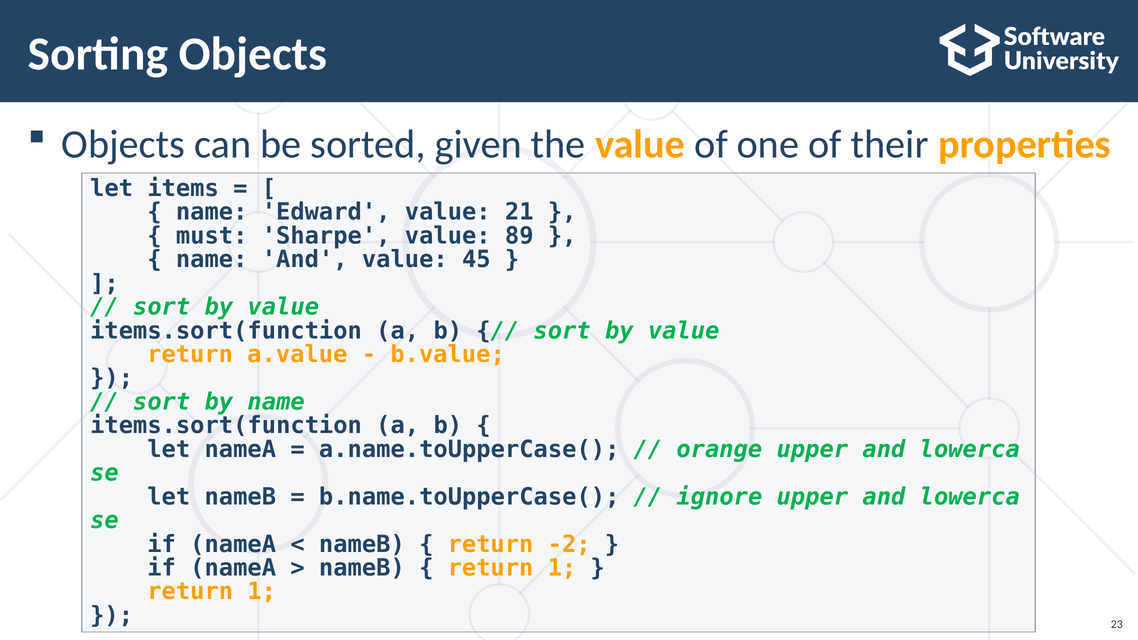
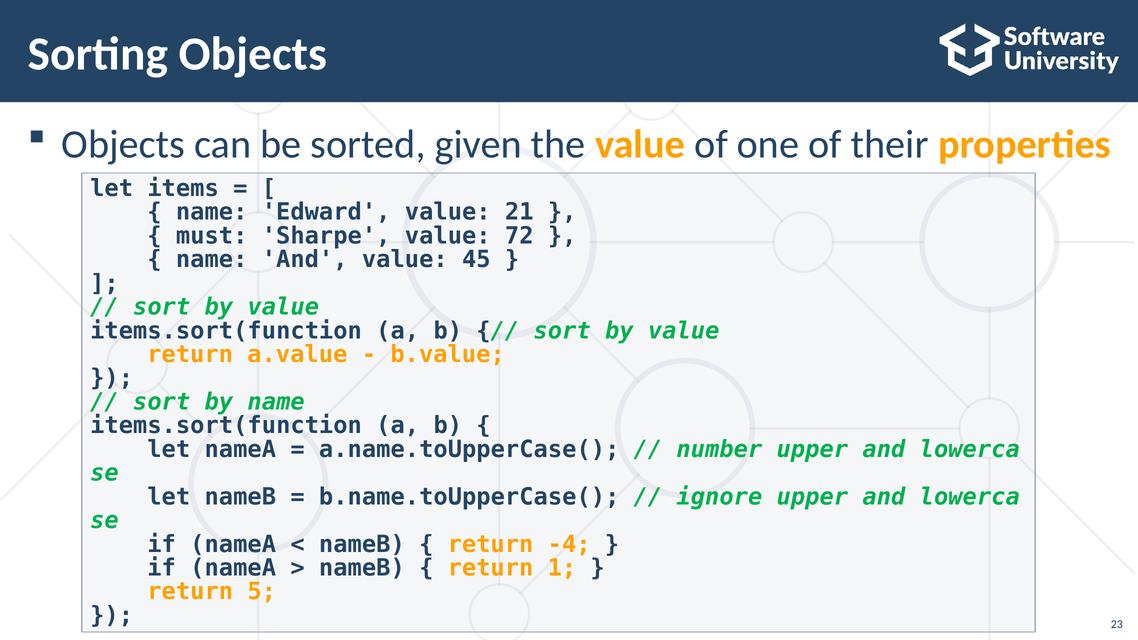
89: 89 -> 72 (519, 236)
orange: orange -> number (719, 449)
-2: -2 -> -4 (569, 544)
1: 1 -> 5 (262, 592)
